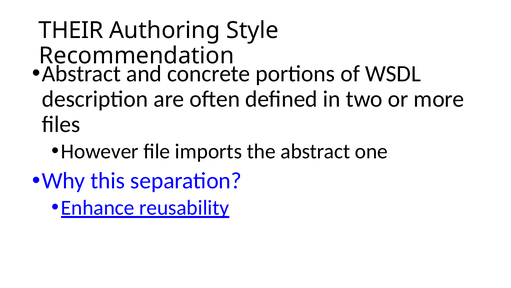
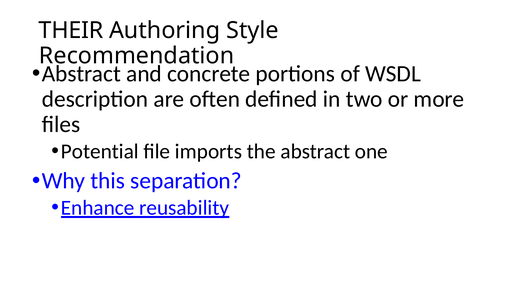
However: However -> Potential (100, 151)
